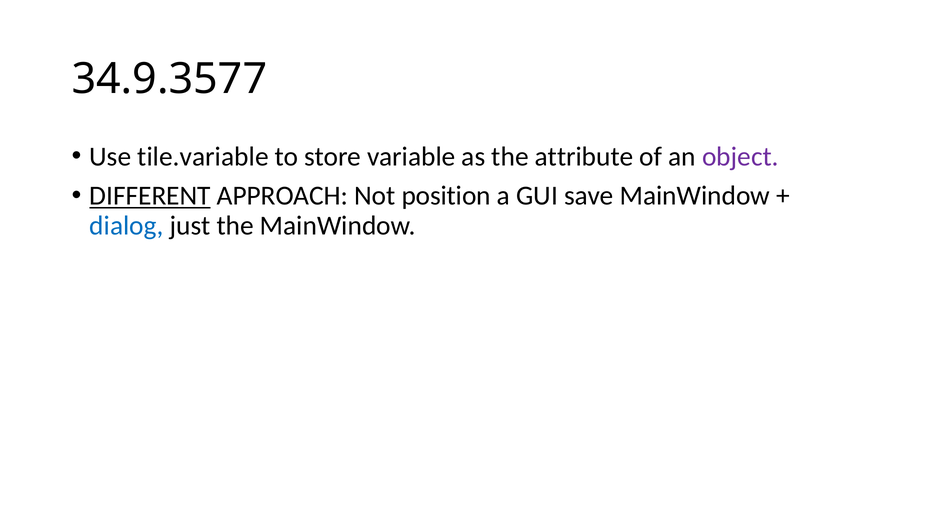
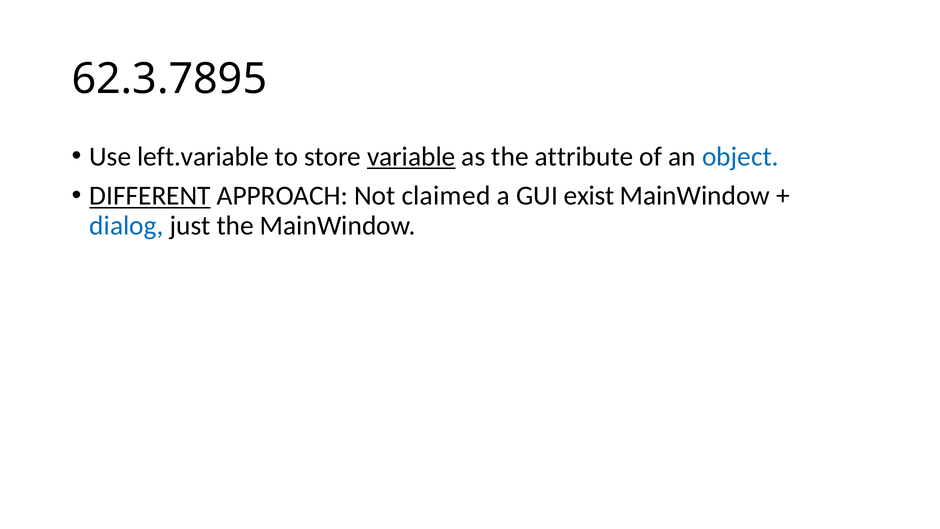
34.9.3577: 34.9.3577 -> 62.3.7895 (169, 79)
tile.variable: tile.variable -> left.variable (203, 156)
variable underline: none -> present (411, 156)
object colour: purple -> blue (740, 156)
position: position -> claimed (446, 196)
save: save -> exist (589, 196)
